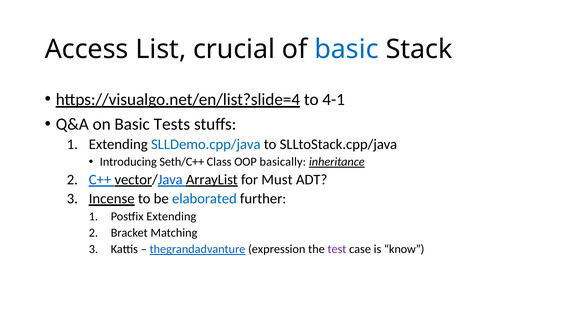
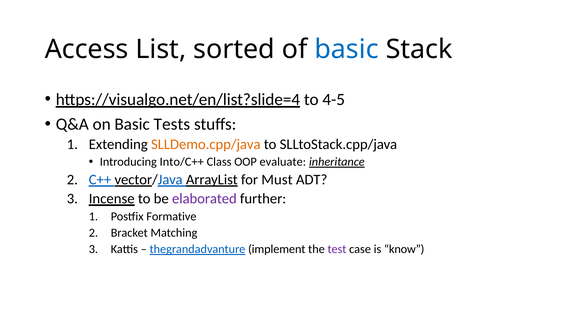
crucial: crucial -> sorted (234, 49)
4-1: 4-1 -> 4-5 (334, 100)
SLLDemo.cpp/java colour: blue -> orange (206, 144)
Seth/C++: Seth/C++ -> Into/C++ (182, 162)
basically: basically -> evaluate (283, 162)
elaborated colour: blue -> purple (204, 199)
Postfix Extending: Extending -> Formative (171, 217)
expression: expression -> implement (277, 249)
